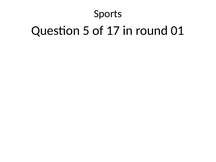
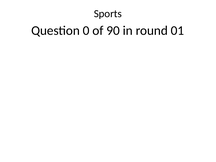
5: 5 -> 0 (86, 31)
17: 17 -> 90 (113, 31)
